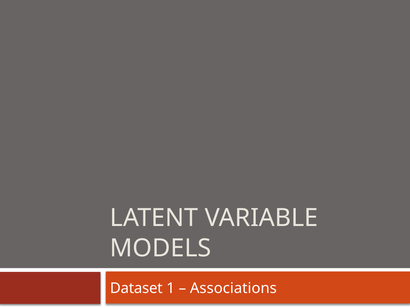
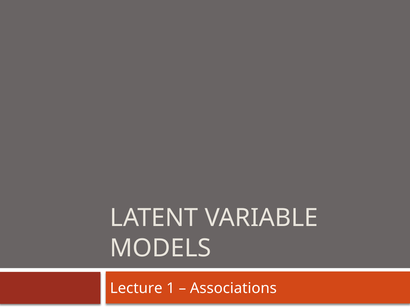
Dataset: Dataset -> Lecture (136, 288)
